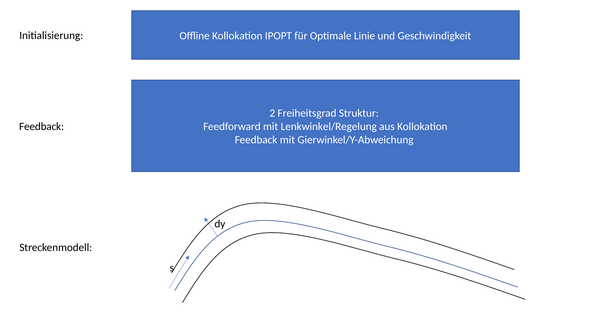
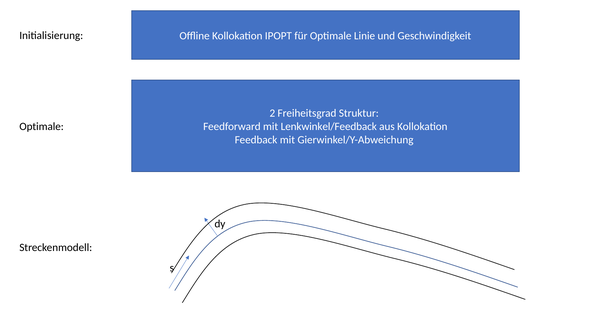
Feedback: Feedback -> Optimale (42, 126)
Lenkwinkel/Regelung: Lenkwinkel/Regelung -> Lenkwinkel/Feedback (329, 127)
